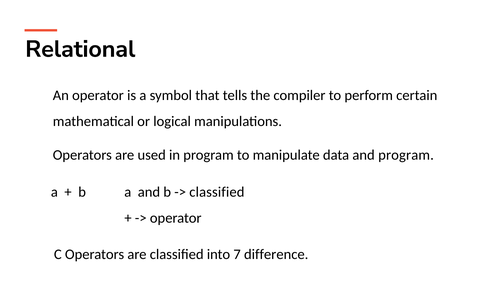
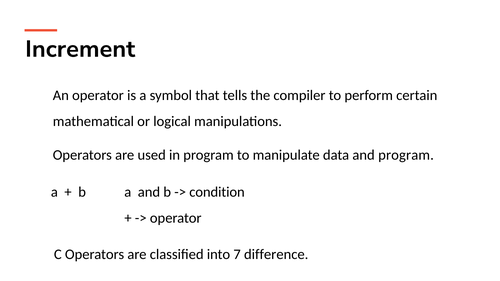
Relational: Relational -> Increment (80, 49)
classified: classified -> condition (217, 192)
